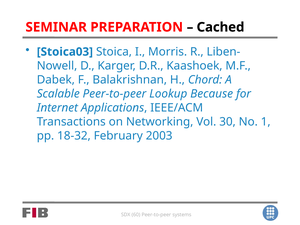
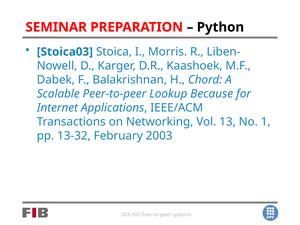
Cached: Cached -> Python (220, 27)
30: 30 -> 13 (228, 122)
18-32: 18-32 -> 13-32 (74, 136)
